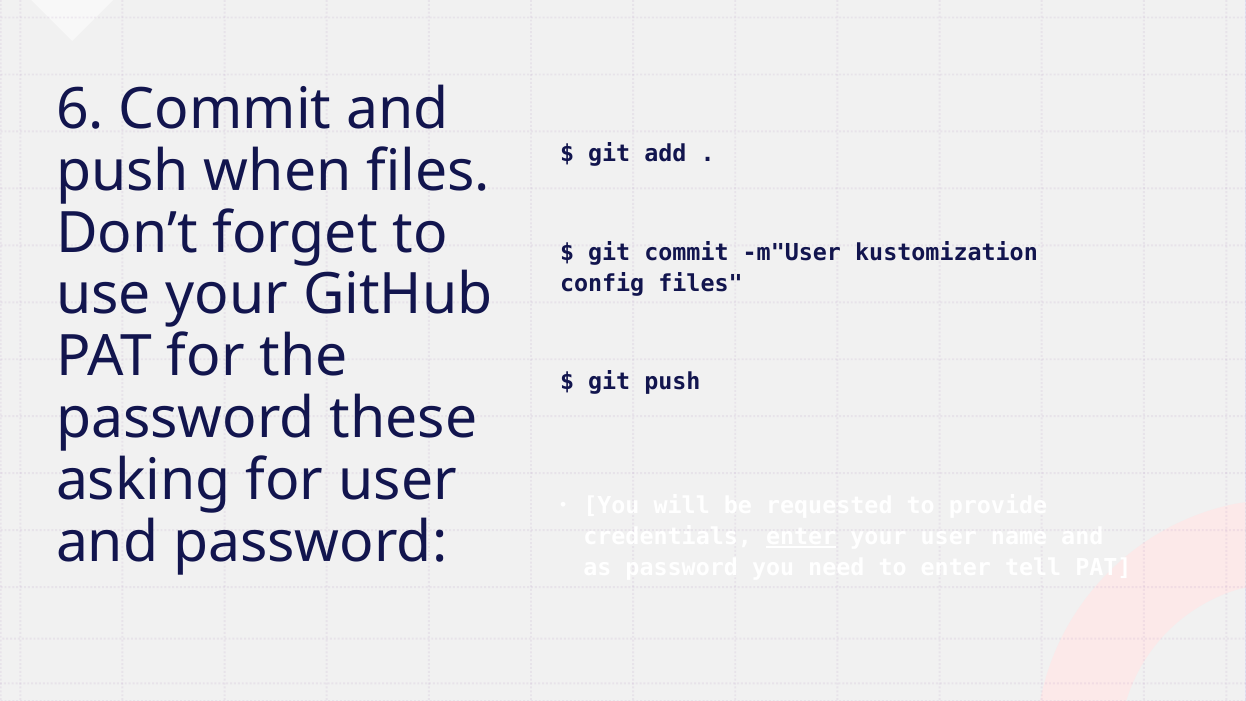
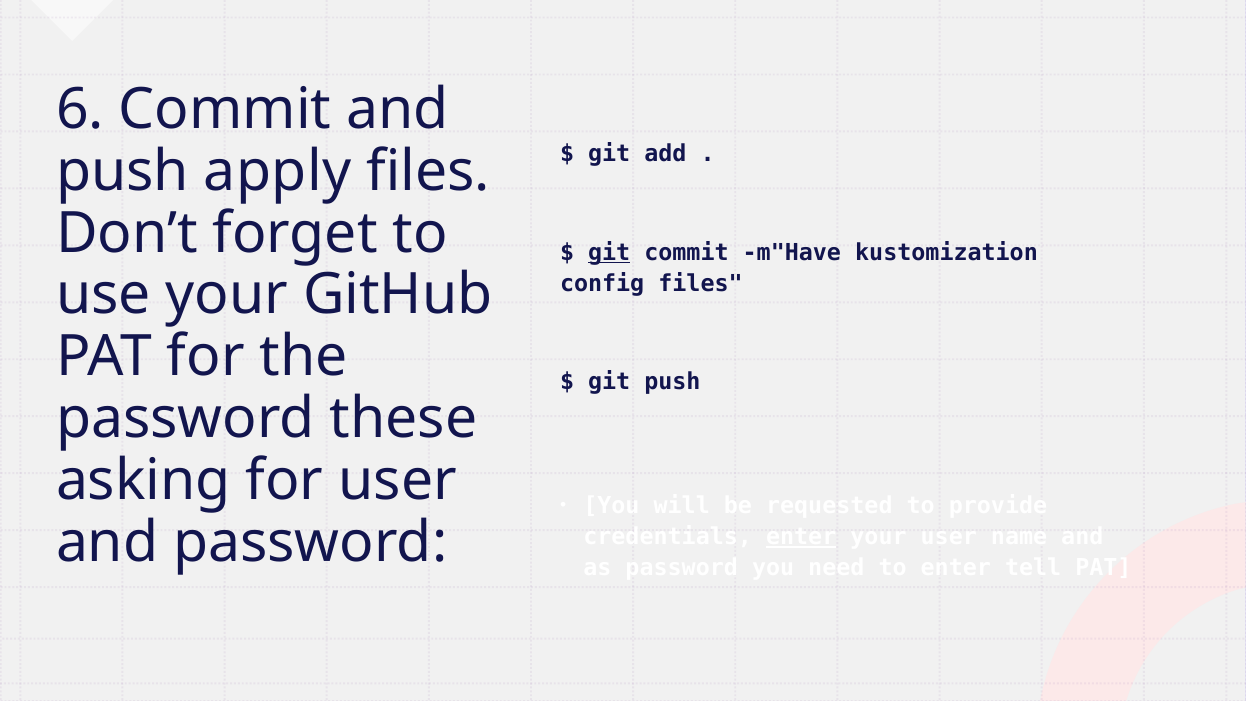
when: when -> apply (278, 172)
git underline: none -> present (609, 253)
m"User: m"User -> m"Have (792, 253)
